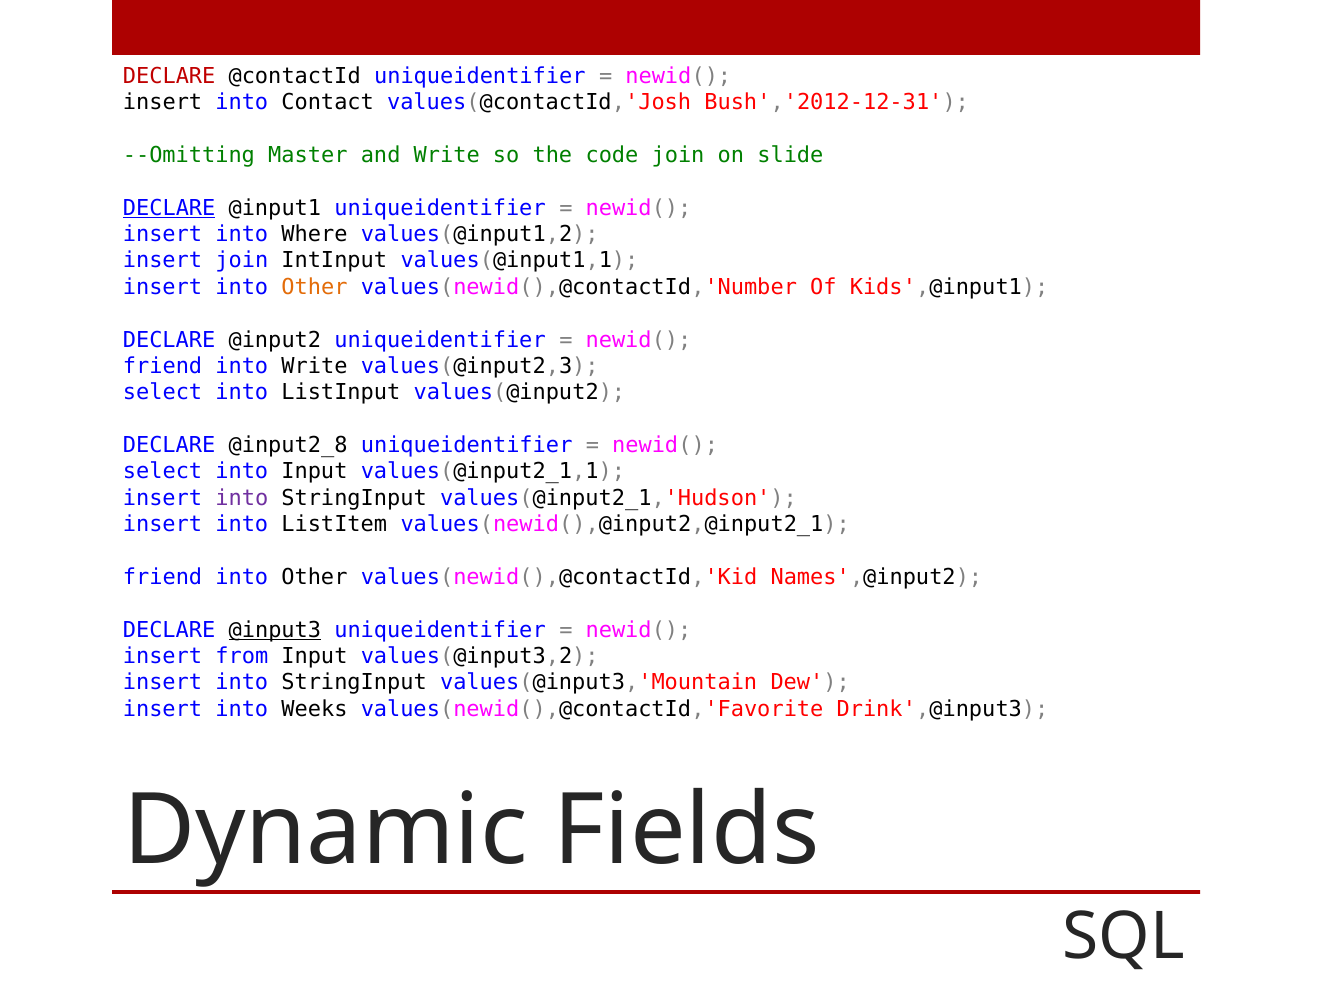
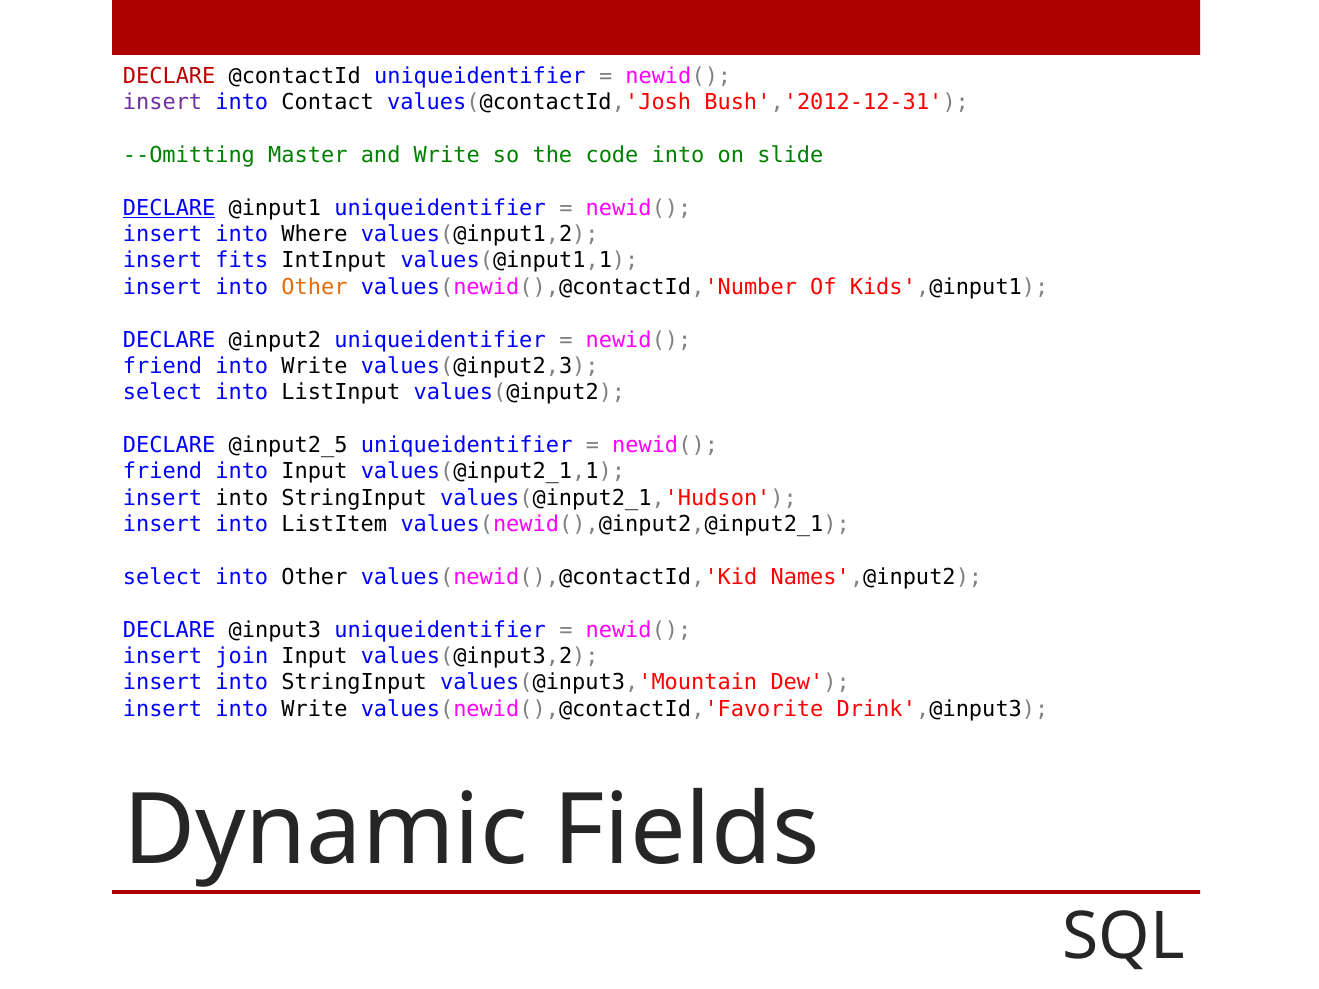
insert colour: black -> purple (163, 102)
code join: join -> into (678, 155)
insert join: join -> fits (242, 261)
@input2_8: @input2_8 -> @input2_5 (288, 445)
select: select -> friend (163, 472)
into colour: purple -> black (242, 498)
friend: friend -> select (163, 577)
@input3 underline: present -> none (275, 630)
from: from -> join (242, 656)
insert into Weeks: Weeks -> Write (314, 709)
